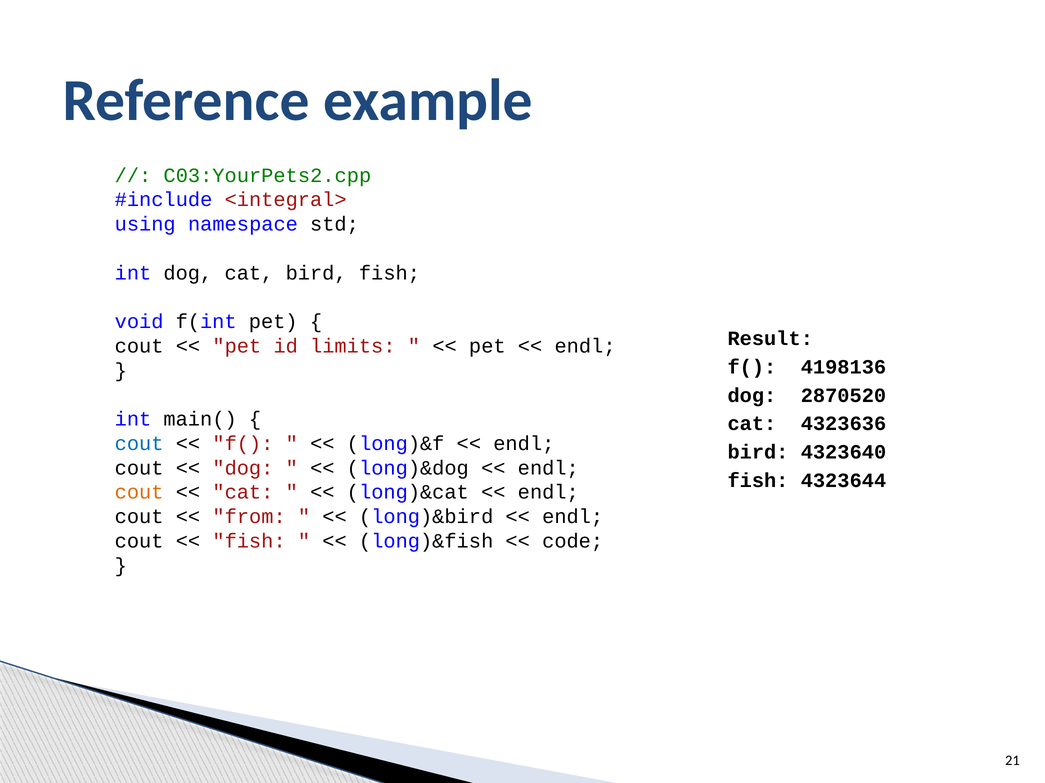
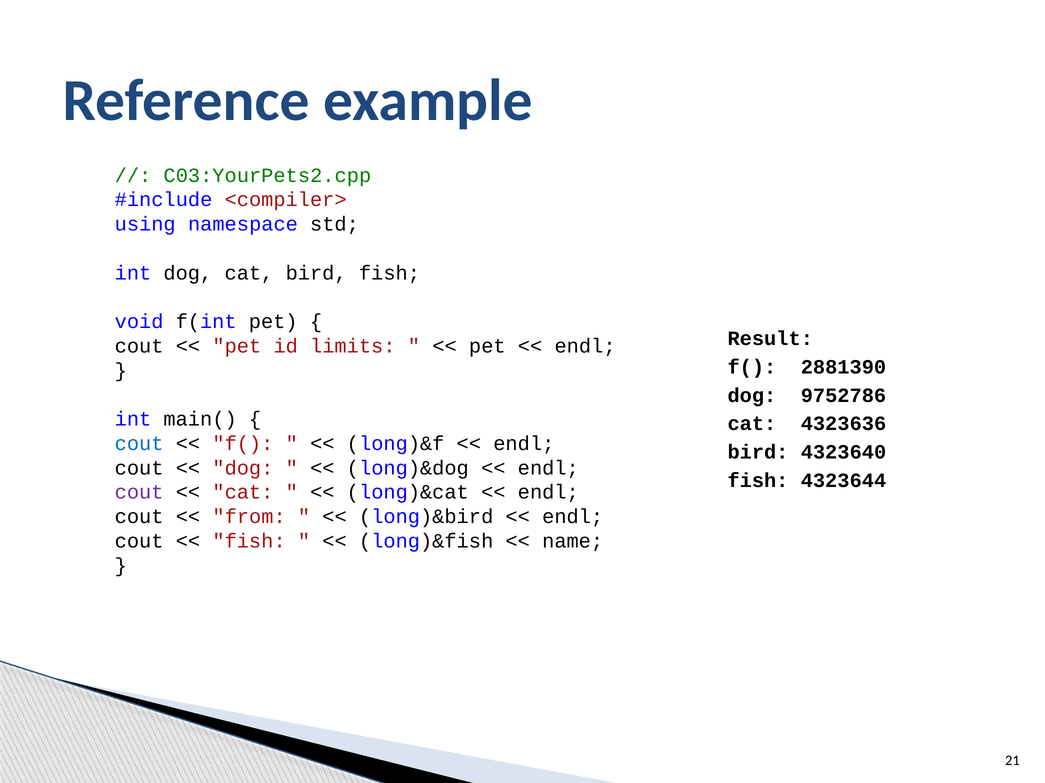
<integral>: <integral> -> <compiler> (286, 200)
4198136: 4198136 -> 2881390 (843, 367)
2870520: 2870520 -> 9752786 (843, 396)
cout colour: orange -> purple (139, 493)
code: code -> name (573, 541)
